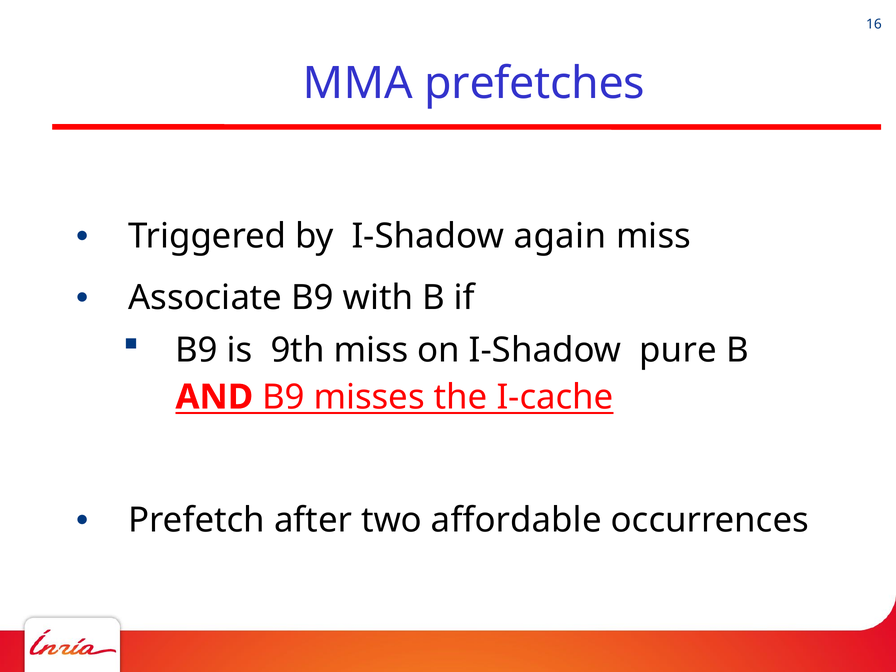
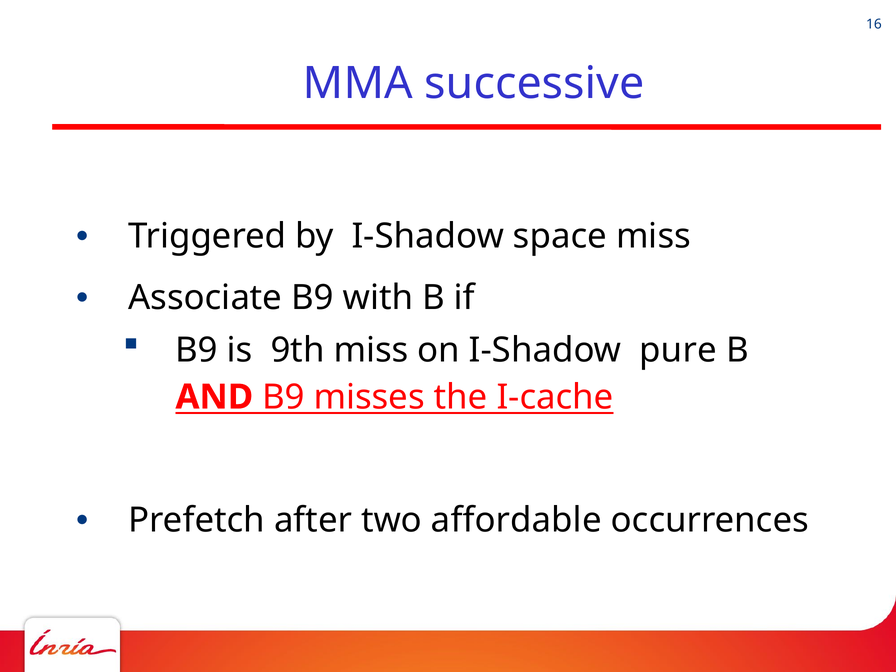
prefetches: prefetches -> successive (534, 83)
again: again -> space (560, 236)
